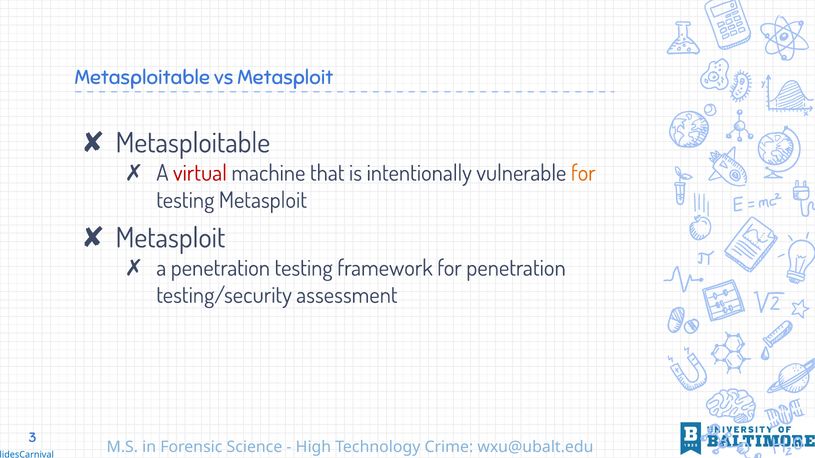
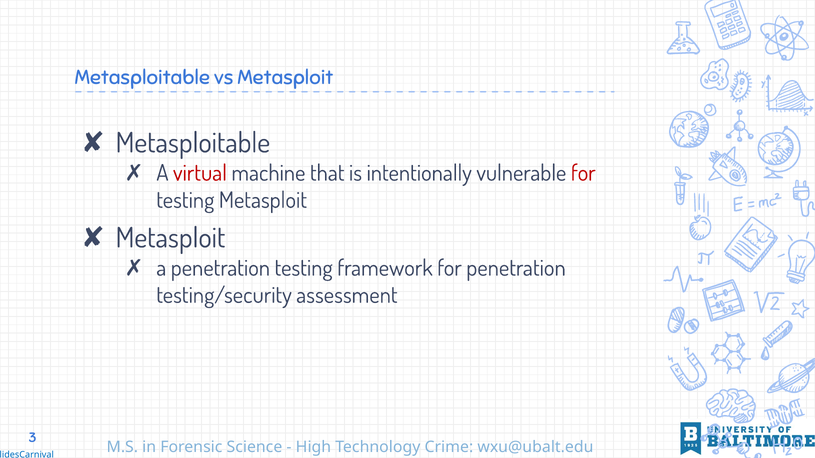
for colour: orange -> red (583, 173)
